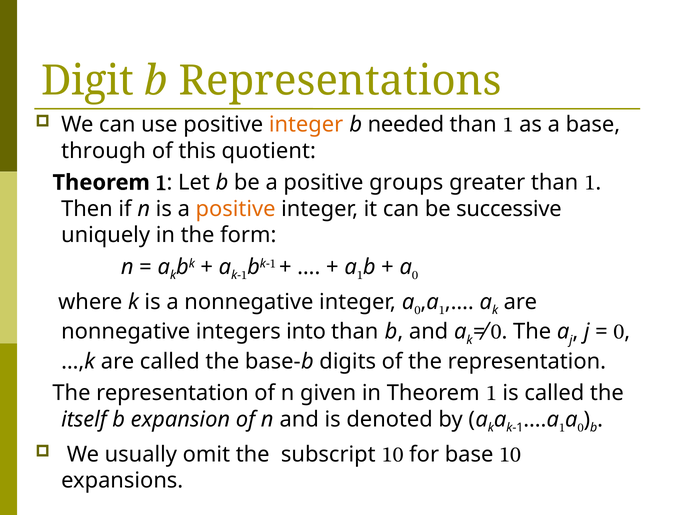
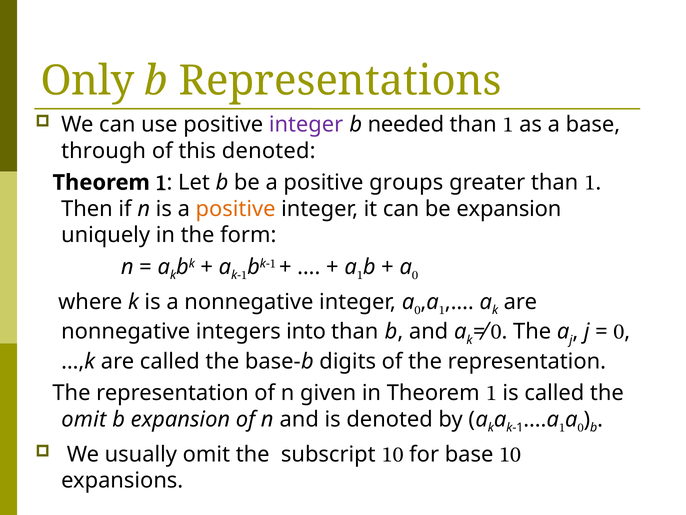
Digit: Digit -> Only (88, 81)
integer colour: orange -> purple (306, 124)
this quotient: quotient -> denoted (269, 151)
be successive: successive -> expansion (509, 209)
itself: itself -> omit (84, 419)
